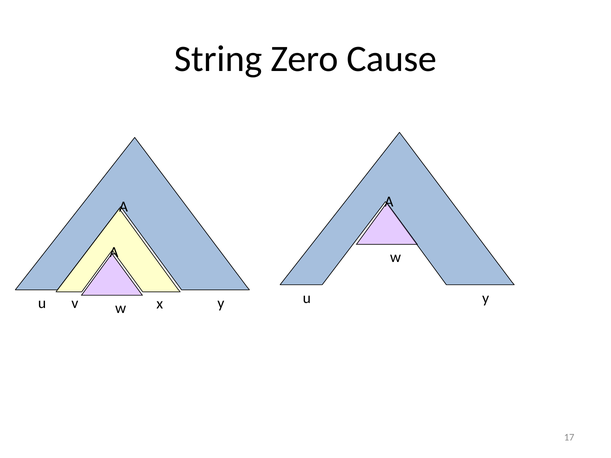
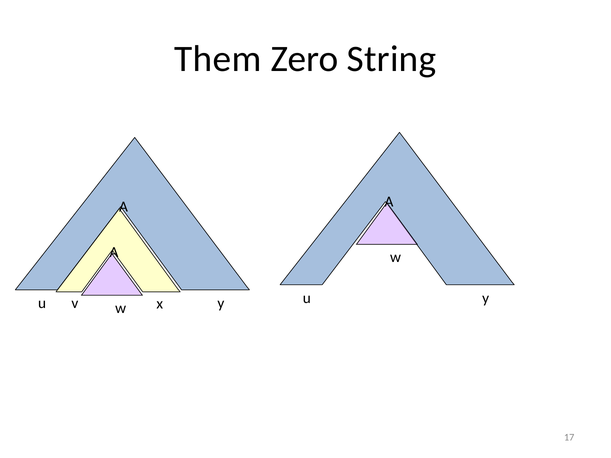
String: String -> Them (218, 59)
Cause: Cause -> String (392, 59)
